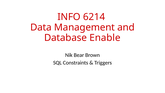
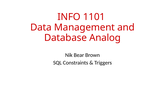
6214: 6214 -> 1101 (94, 17)
Enable: Enable -> Analog (105, 38)
